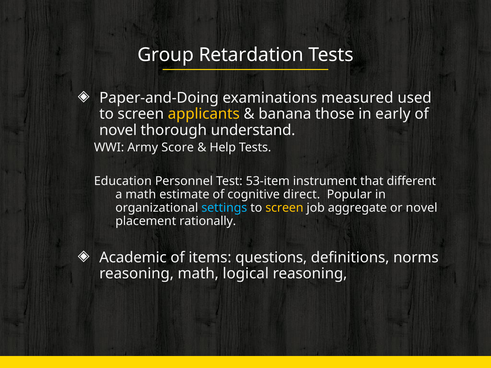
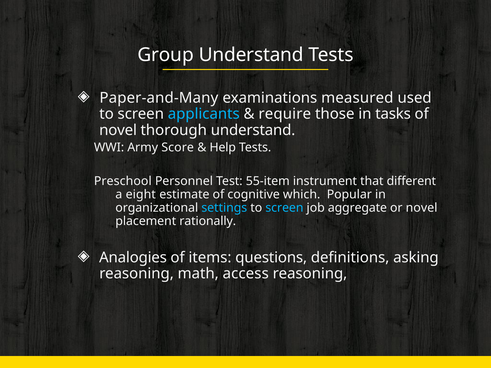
Group Retardation: Retardation -> Understand (251, 55)
Paper-and-Doing: Paper-and-Doing -> Paper-and-Many (159, 98)
applicants colour: yellow -> light blue (204, 114)
banana: banana -> require (285, 114)
early: early -> tasks (393, 114)
Education: Education -> Preschool (123, 181)
53-item: 53-item -> 55-item (268, 181)
a math: math -> eight (141, 195)
direct: direct -> which (302, 195)
screen colour: yellow -> light blue (284, 208)
Academic: Academic -> Analogies (133, 258)
norms: norms -> asking (416, 258)
logical: logical -> access (246, 274)
